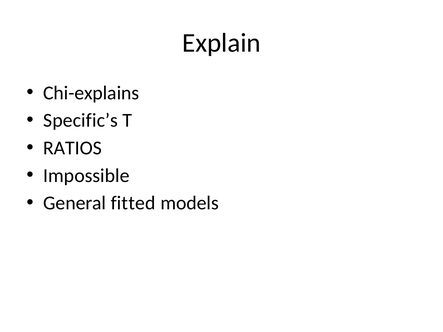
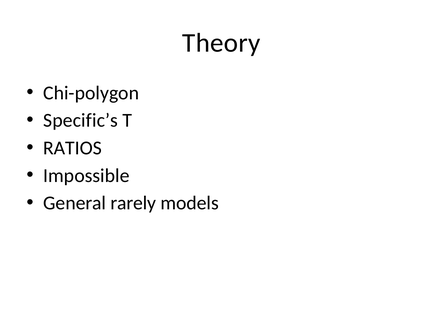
Explain: Explain -> Theory (221, 43)
Chi-explains: Chi-explains -> Chi-polygon (91, 93)
fitted: fitted -> rarely (133, 203)
